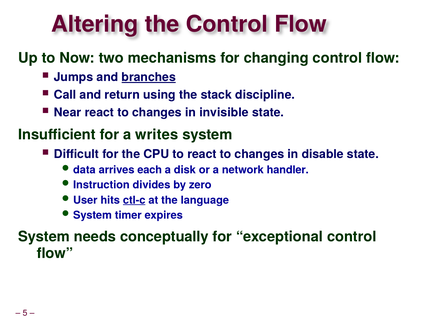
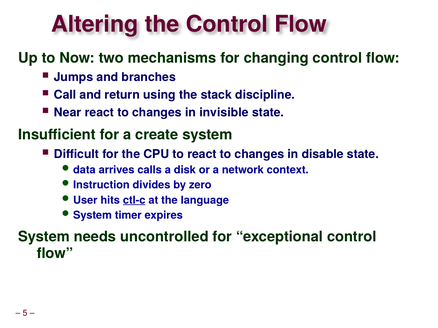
branches underline: present -> none (149, 77)
writes: writes -> create (157, 135)
each: each -> calls (150, 170)
handler: handler -> context (288, 170)
conceptually: conceptually -> uncontrolled (164, 237)
